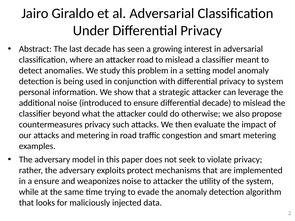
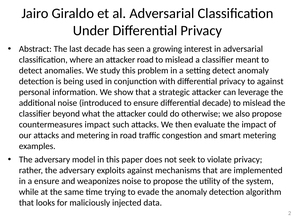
setting model: model -> detect (224, 71)
to system: system -> against (270, 81)
countermeasures privacy: privacy -> impact (97, 125)
exploits protect: protect -> against (140, 171)
to attacker: attacker -> propose (168, 181)
